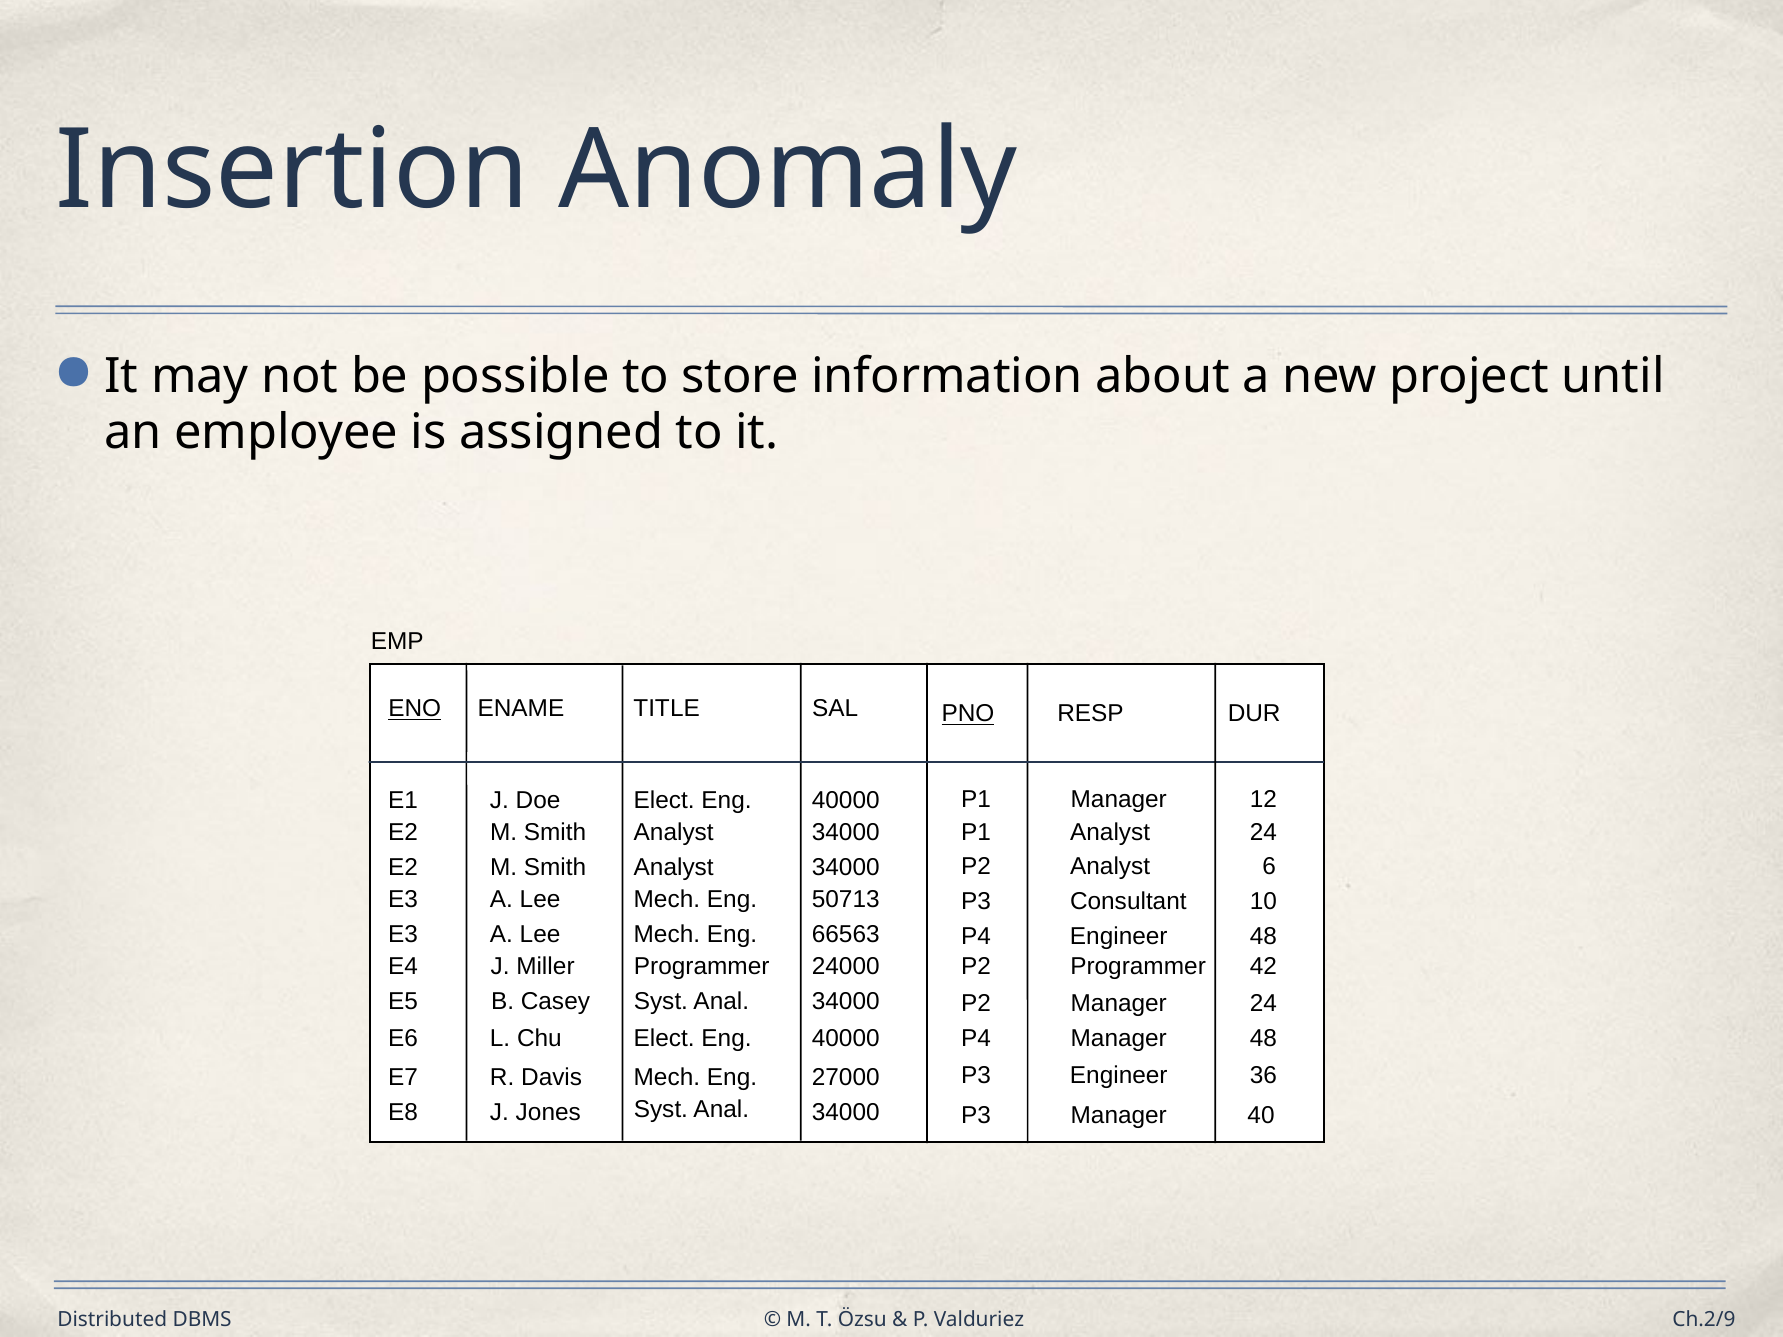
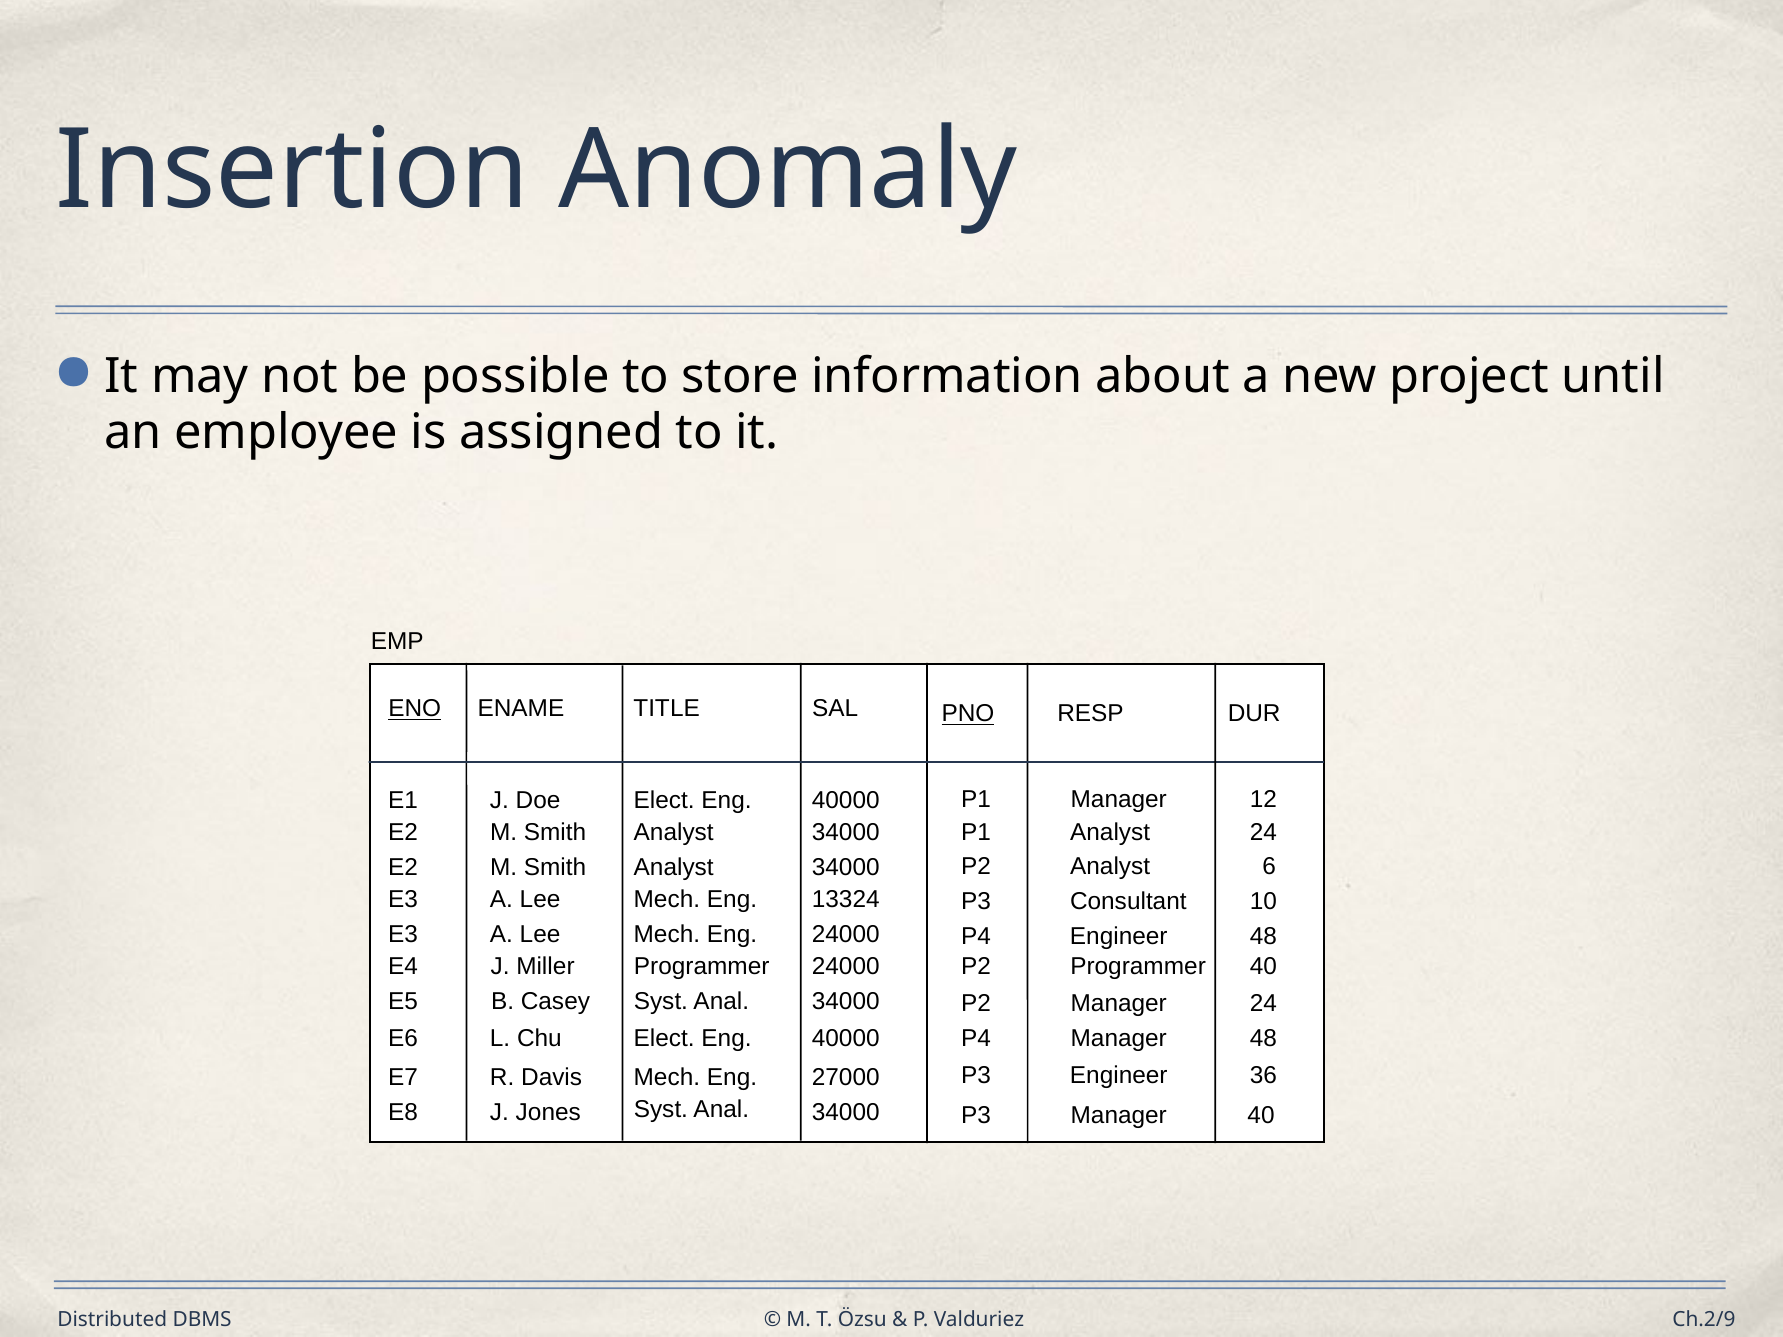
50713: 50713 -> 13324 (846, 900)
Eng 66563: 66563 -> 24000 (846, 934)
Programmer 42: 42 -> 40 (1263, 967)
